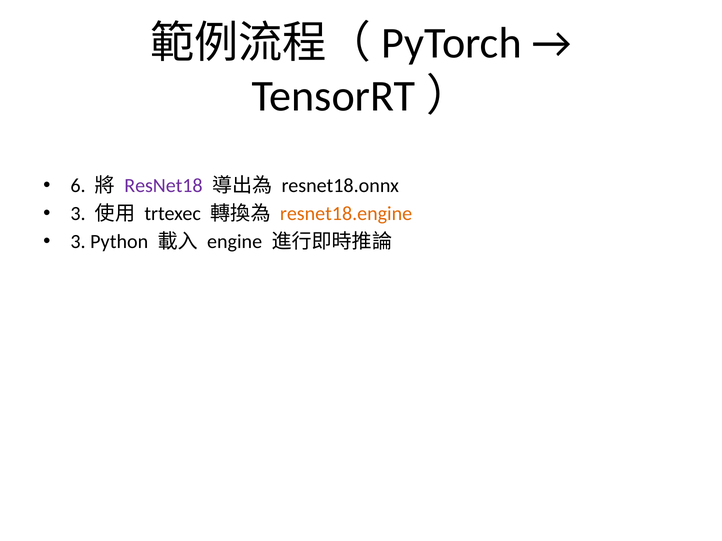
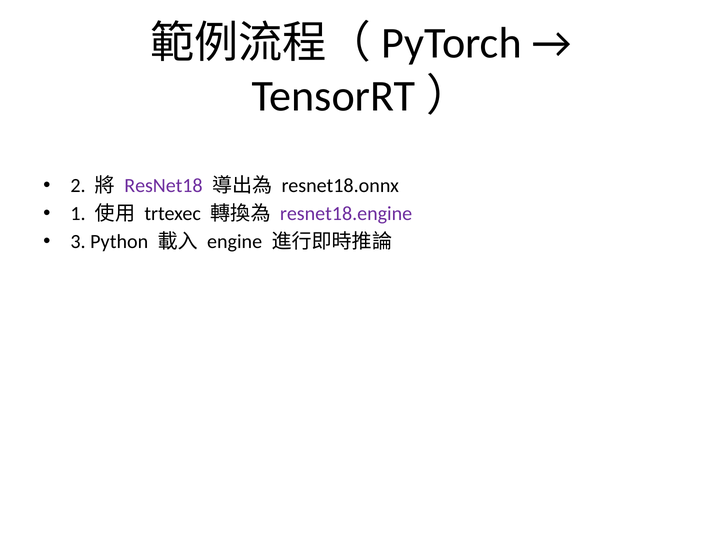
6: 6 -> 2 (78, 186)
3: 3 -> 1 (78, 214)
resnet18.engine colour: orange -> purple (346, 214)
